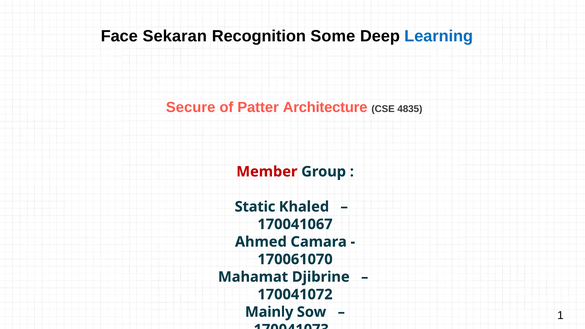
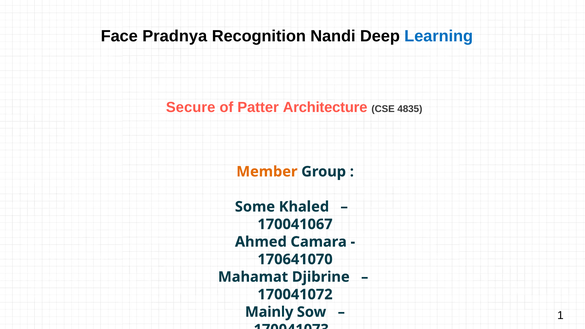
Sekaran: Sekaran -> Pradnya (175, 36)
Some: Some -> Nandi (333, 36)
Member colour: red -> orange (267, 172)
Static: Static -> Some (255, 207)
170061070: 170061070 -> 170641070 (295, 259)
